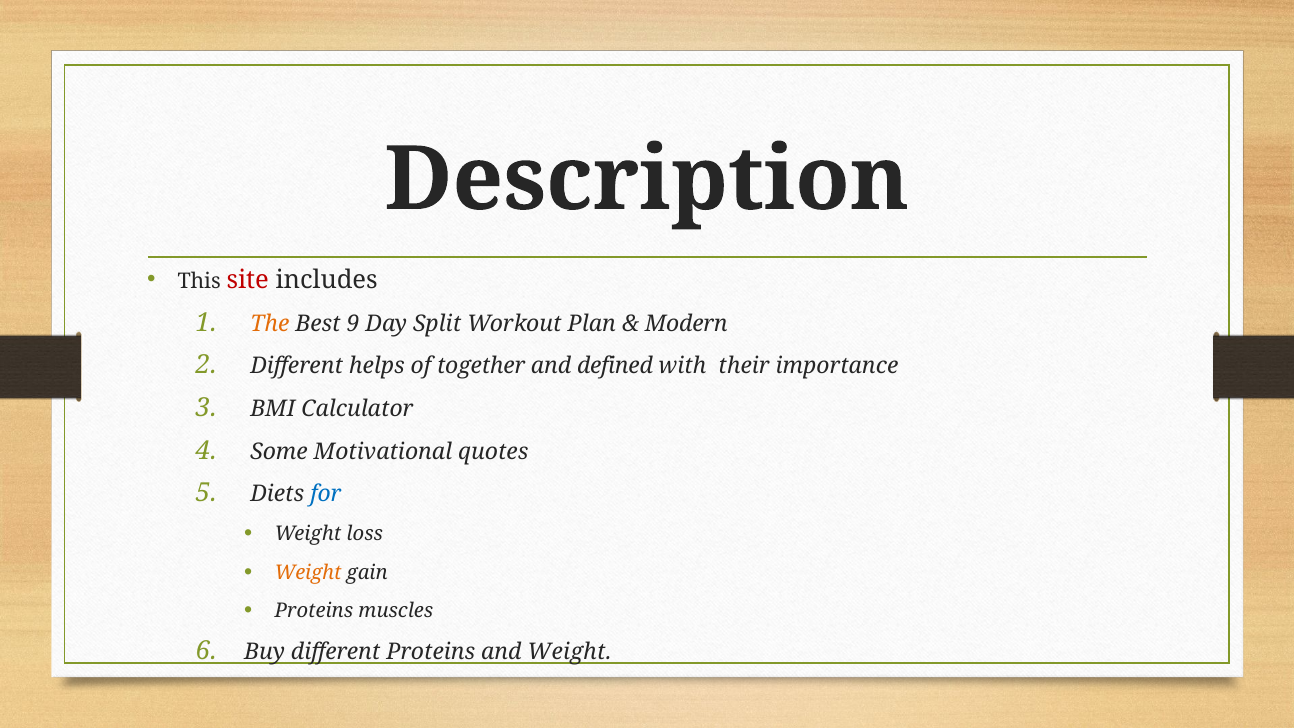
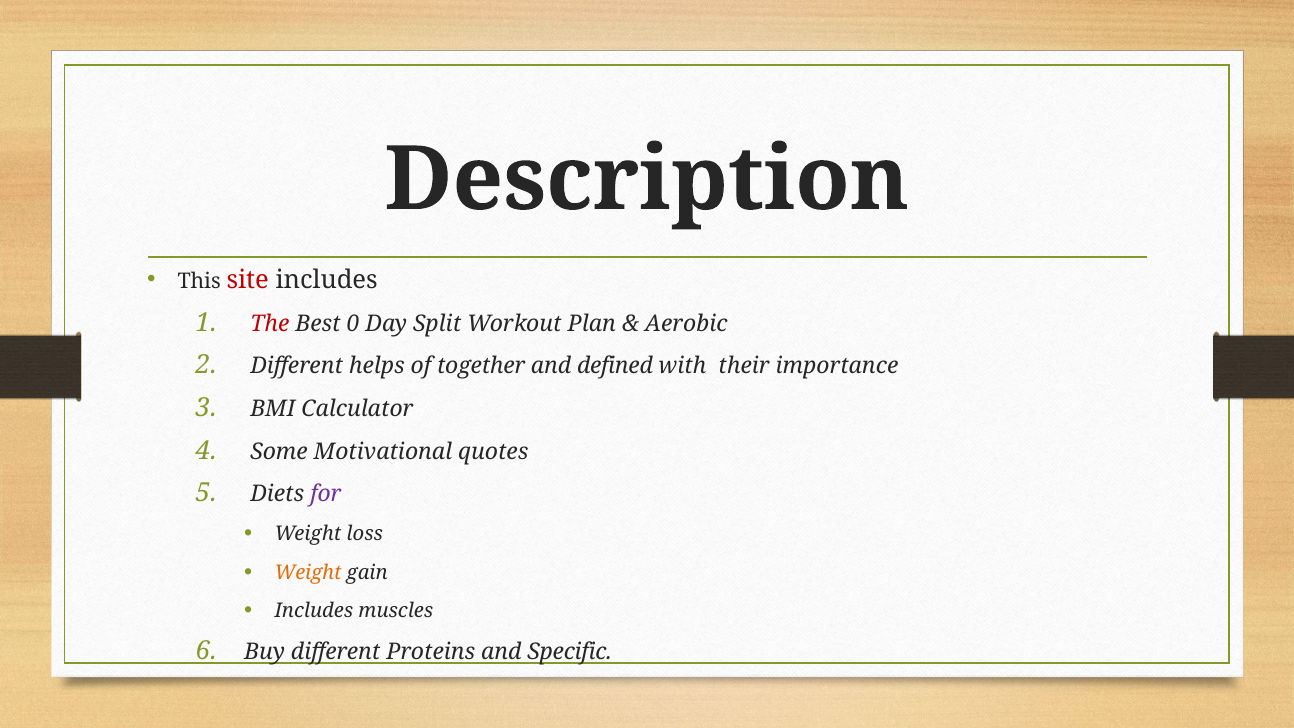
The colour: orange -> red (270, 324)
9: 9 -> 0 (353, 324)
Modern: Modern -> Aerobic (686, 324)
for colour: blue -> purple (326, 494)
Proteins: Proteins -> Includes (314, 611)
and Weight: Weight -> Specific (570, 652)
